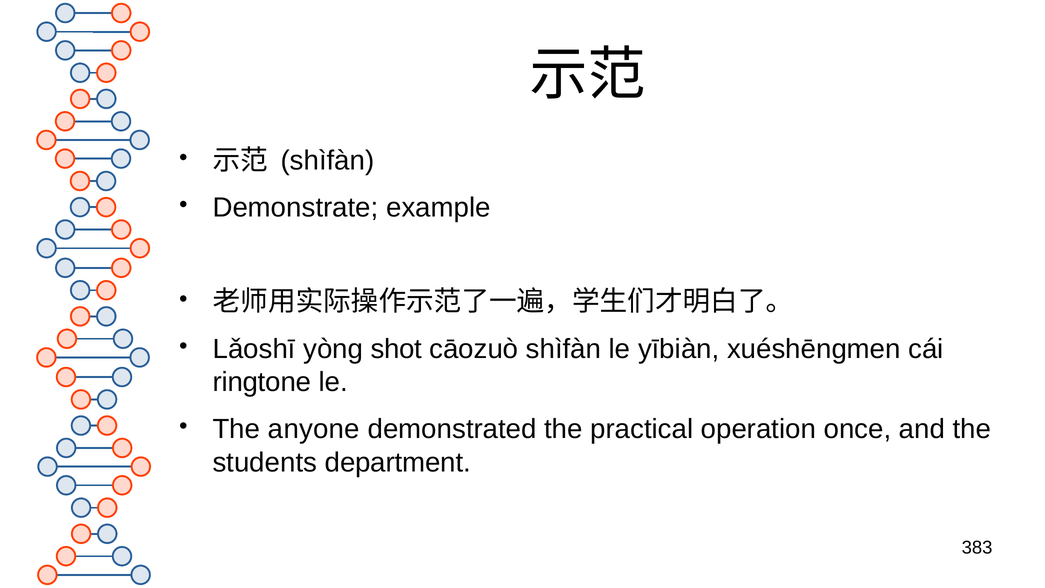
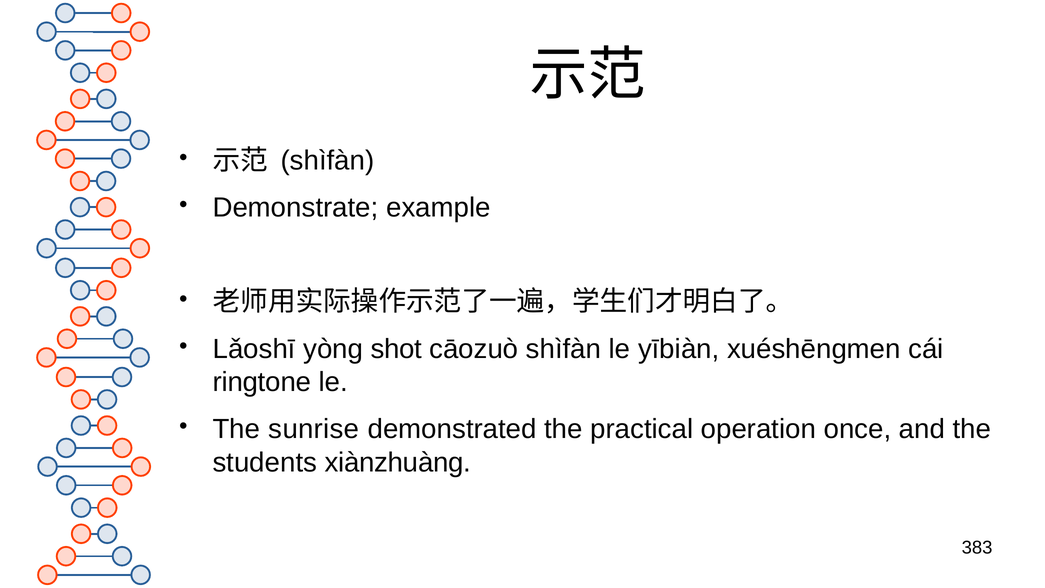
anyone: anyone -> sunrise (314, 429)
department: department -> xiànzhuàng (398, 462)
